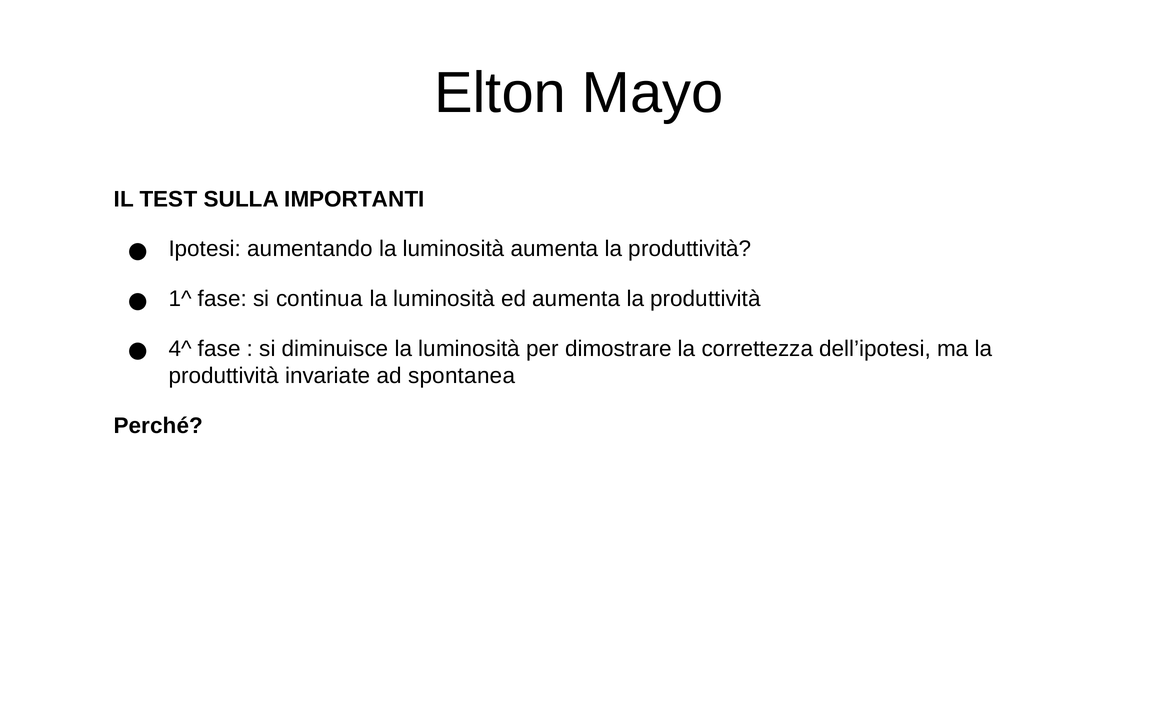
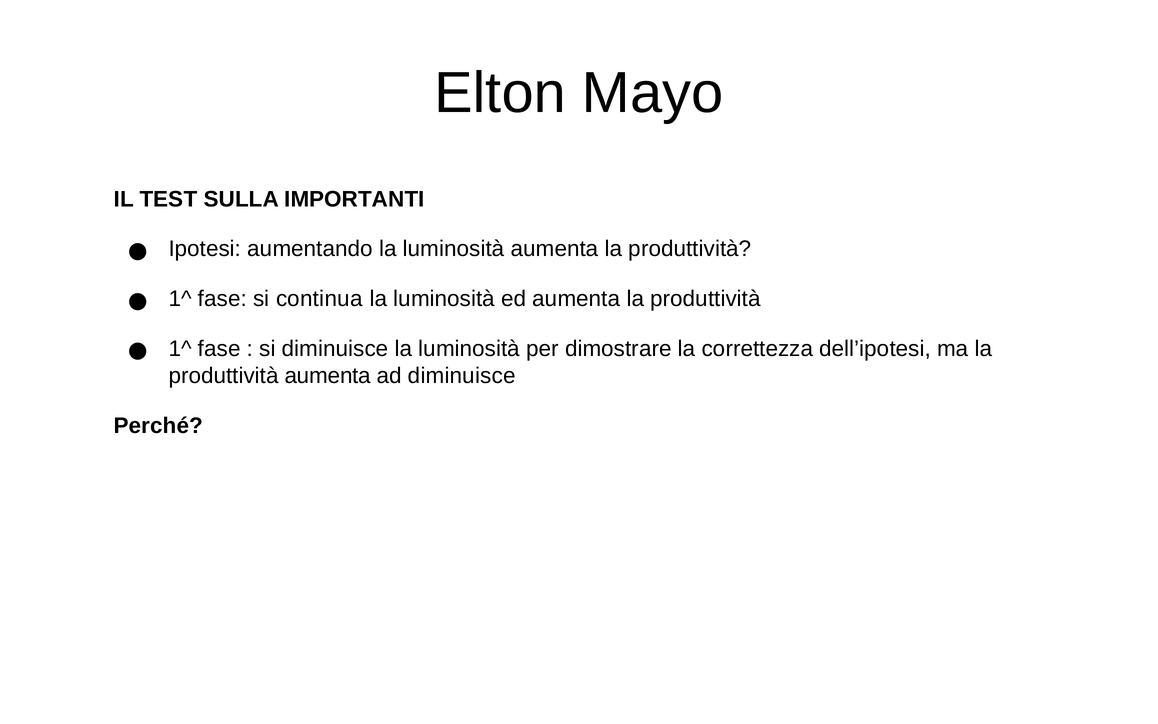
4^: 4^ -> 1^ (180, 349)
produttività invariate: invariate -> aumenta (328, 376)
ad spontanea: spontanea -> diminuisce (462, 376)
